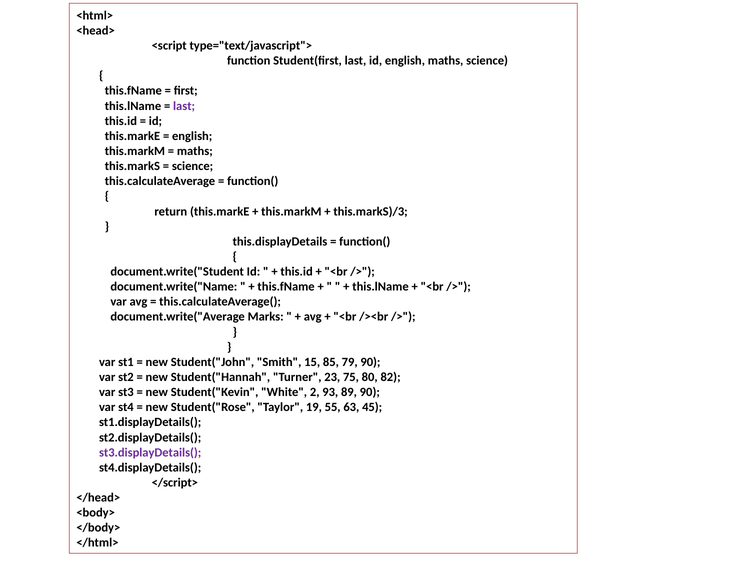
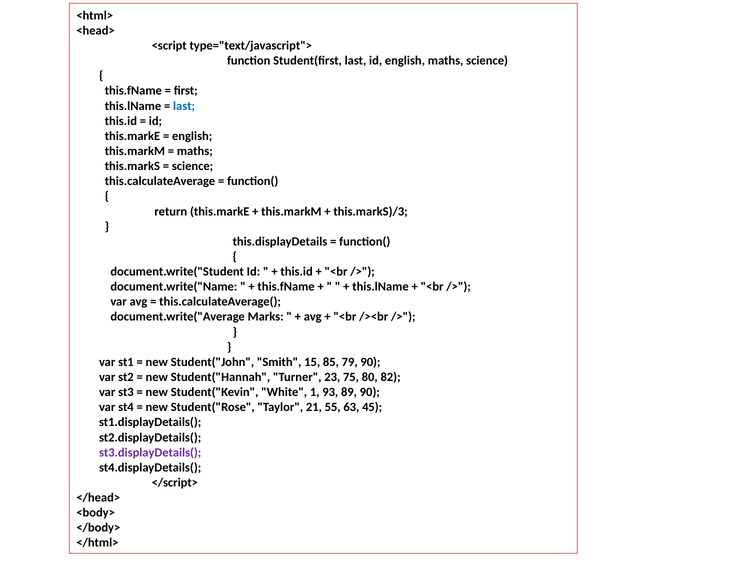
last colour: purple -> blue (184, 106)
2: 2 -> 1 (315, 392)
19: 19 -> 21 (314, 407)
